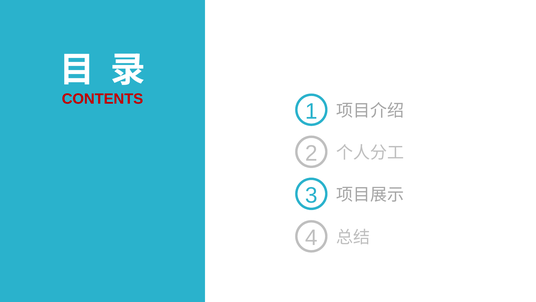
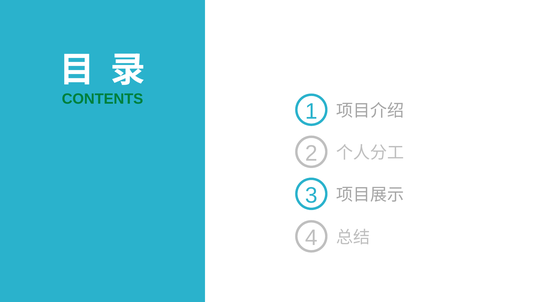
CONTENTS colour: red -> green (102, 99)
